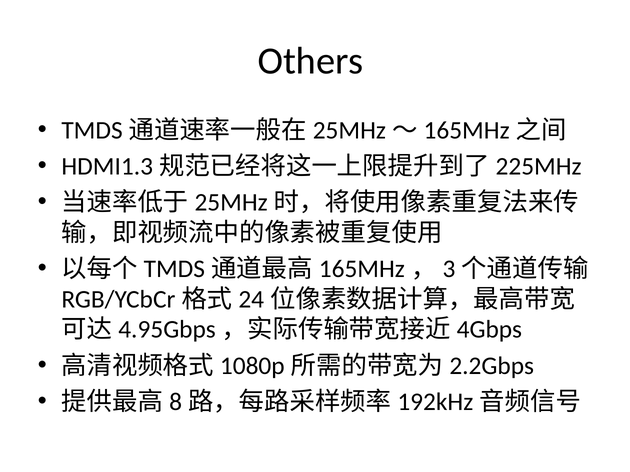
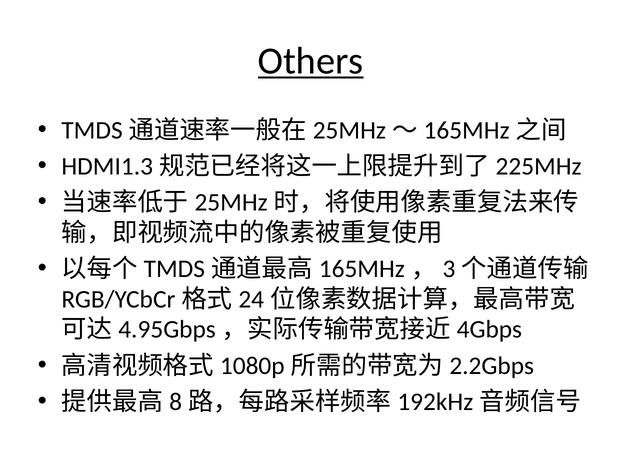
Others underline: none -> present (311, 61)
